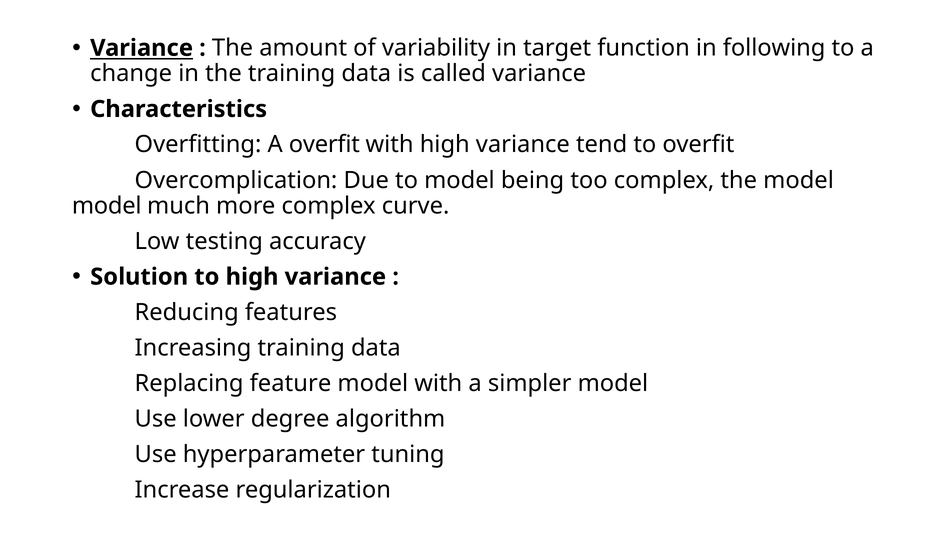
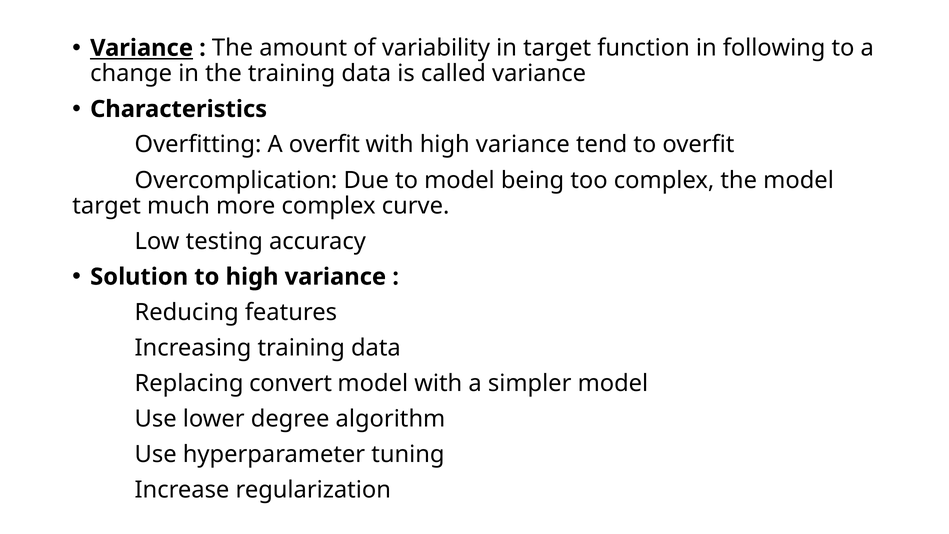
model: model -> target (107, 206)
feature: feature -> convert (291, 383)
